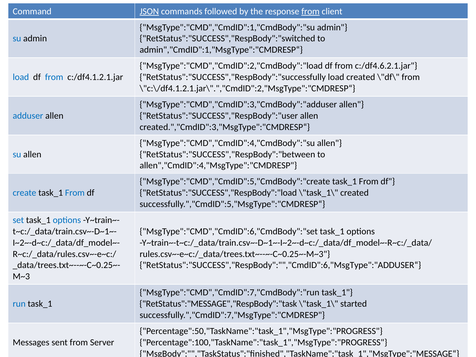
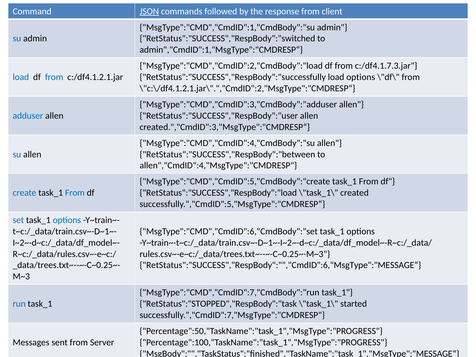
from underline: present -> none (310, 11)
c:/df4.6.2.1.jar: c:/df4.6.2.1.jar -> c:/df4.1.7.3.jar (386, 66)
load created: created -> options (361, 77)
RetStatus":"SUCCESS","RespBody":"","CmdID":6,"MsgType":"ADDUSER“: RetStatus":"SUCCESS","RespBody":"","CmdID":6,"MsgType":"ADDUSER“ -> RetStatus":"SUCCESS","RespBody":"","CmdID":6,"MsgType":"MESSAGE“ (280, 265)
RetStatus":"MESSAGE","RespBody":"task: RetStatus":"MESSAGE","RespBody":"task -> RetStatus":"STOPPED","RespBody":"task (218, 304)
